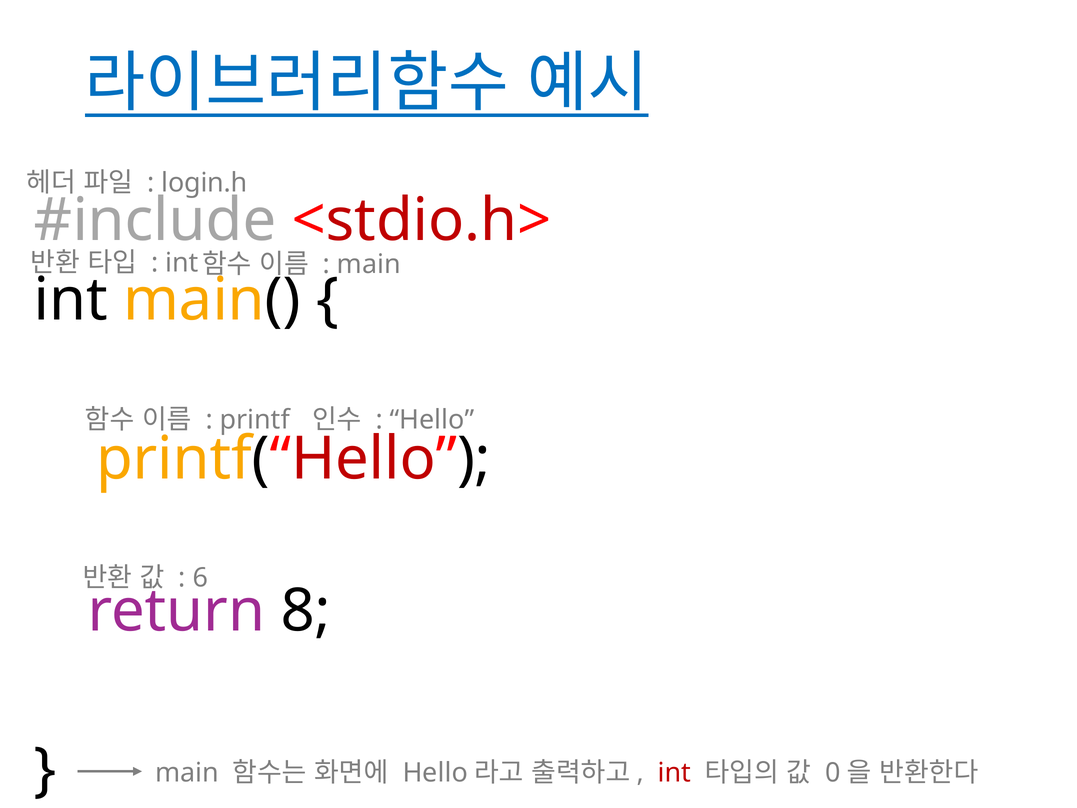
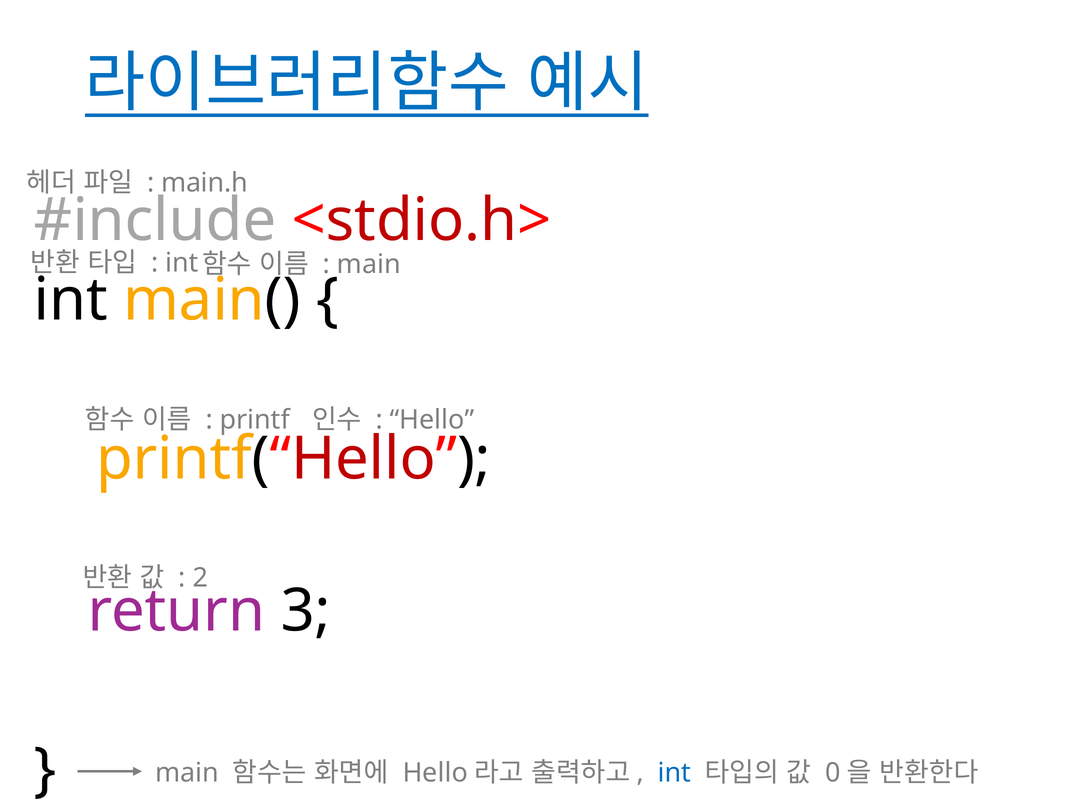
login.h: login.h -> main.h (204, 183)
6: 6 -> 2 (200, 578)
8: 8 -> 3 (306, 611)
int colour: red -> blue (675, 773)
